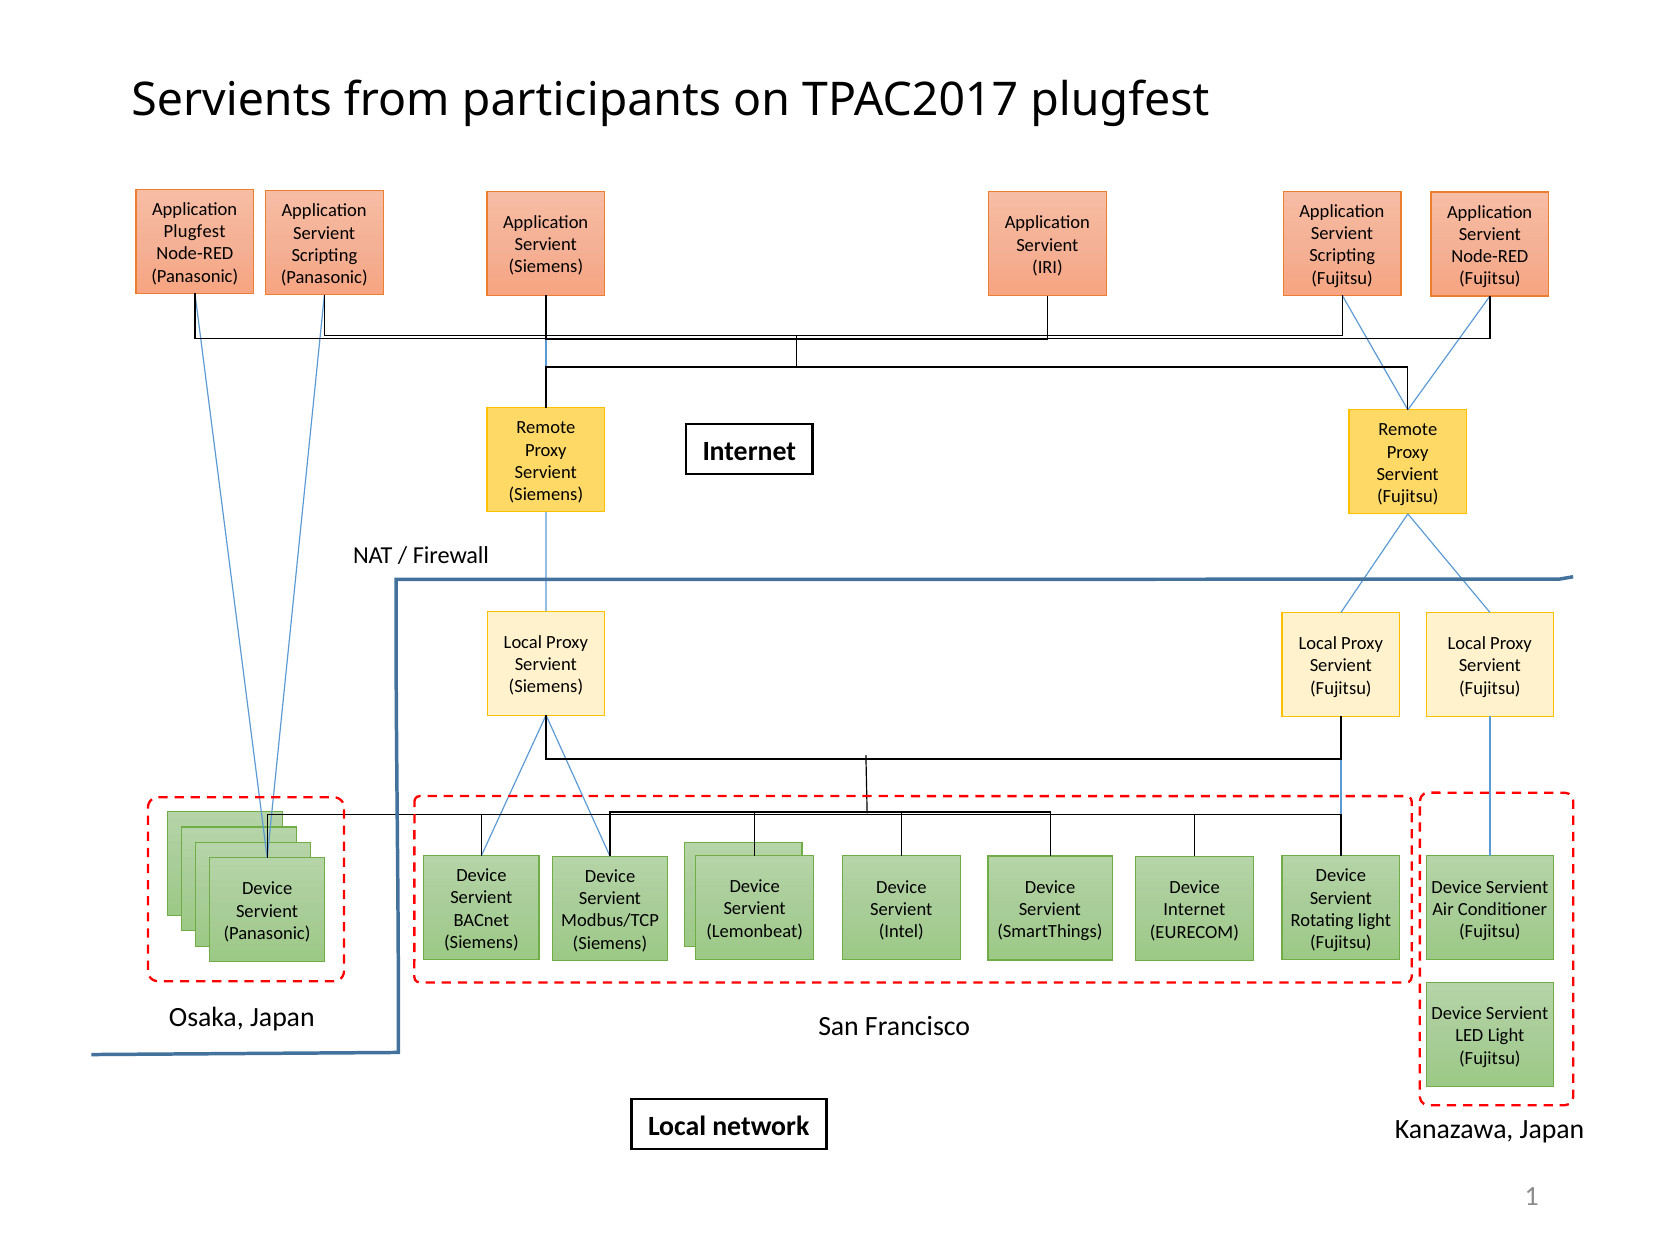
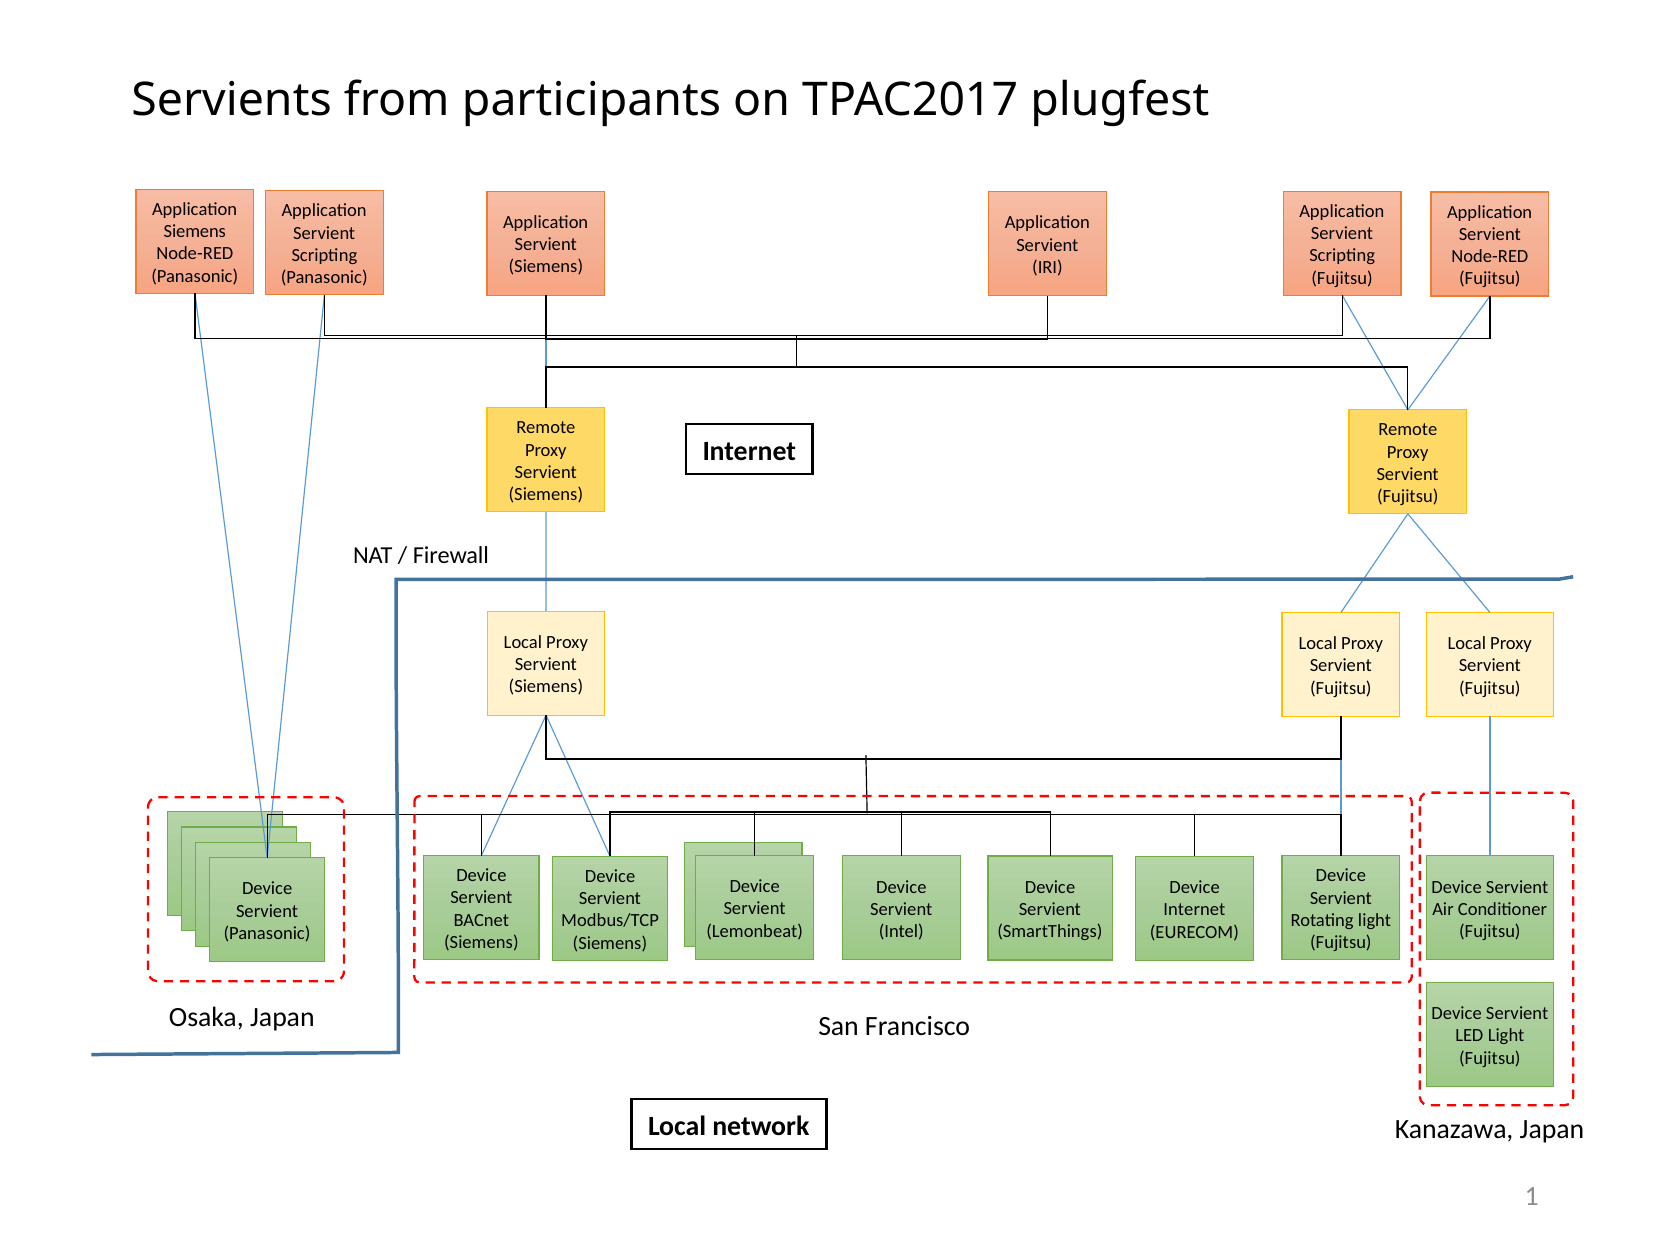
Plugfest: Plugfest -> Siemens (195, 231)
